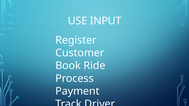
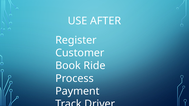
INPUT: INPUT -> AFTER (106, 21)
